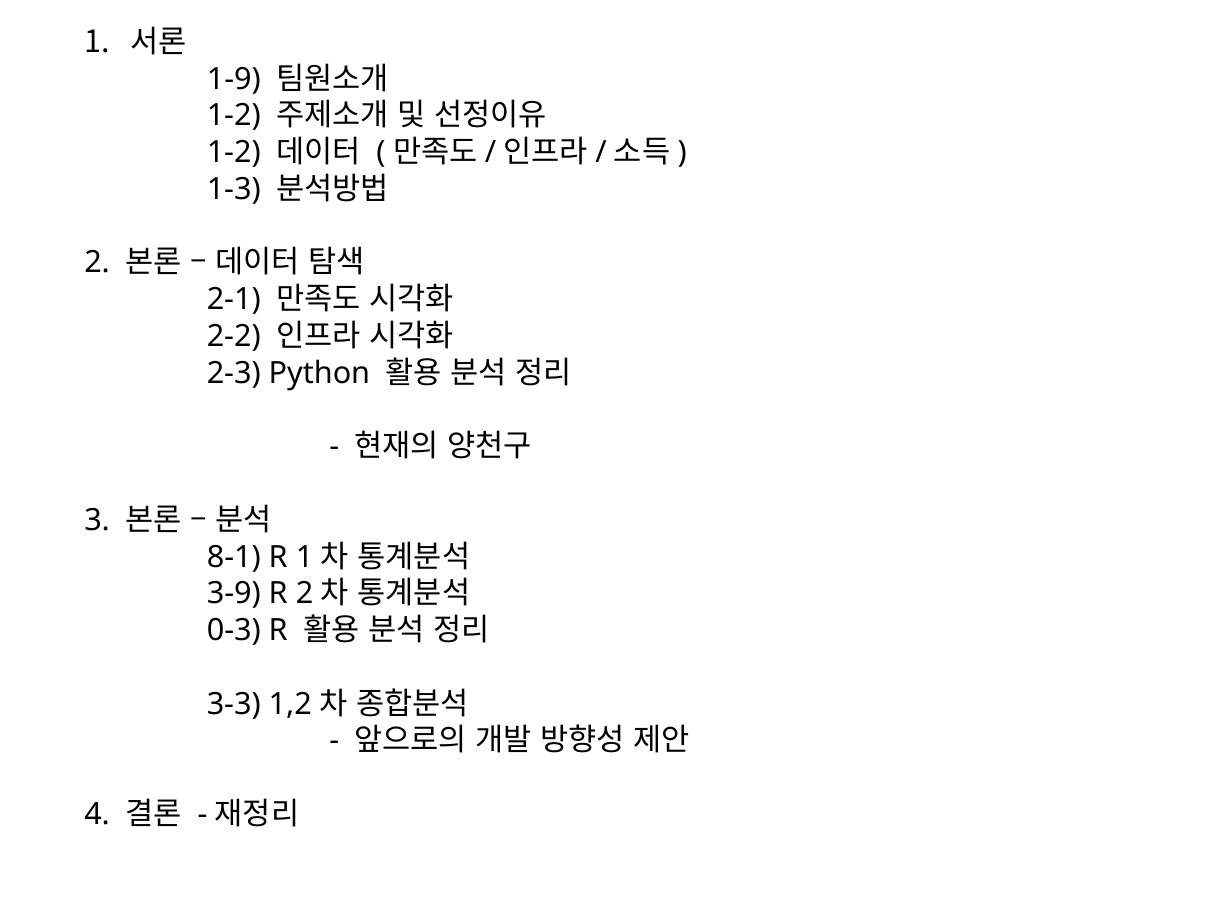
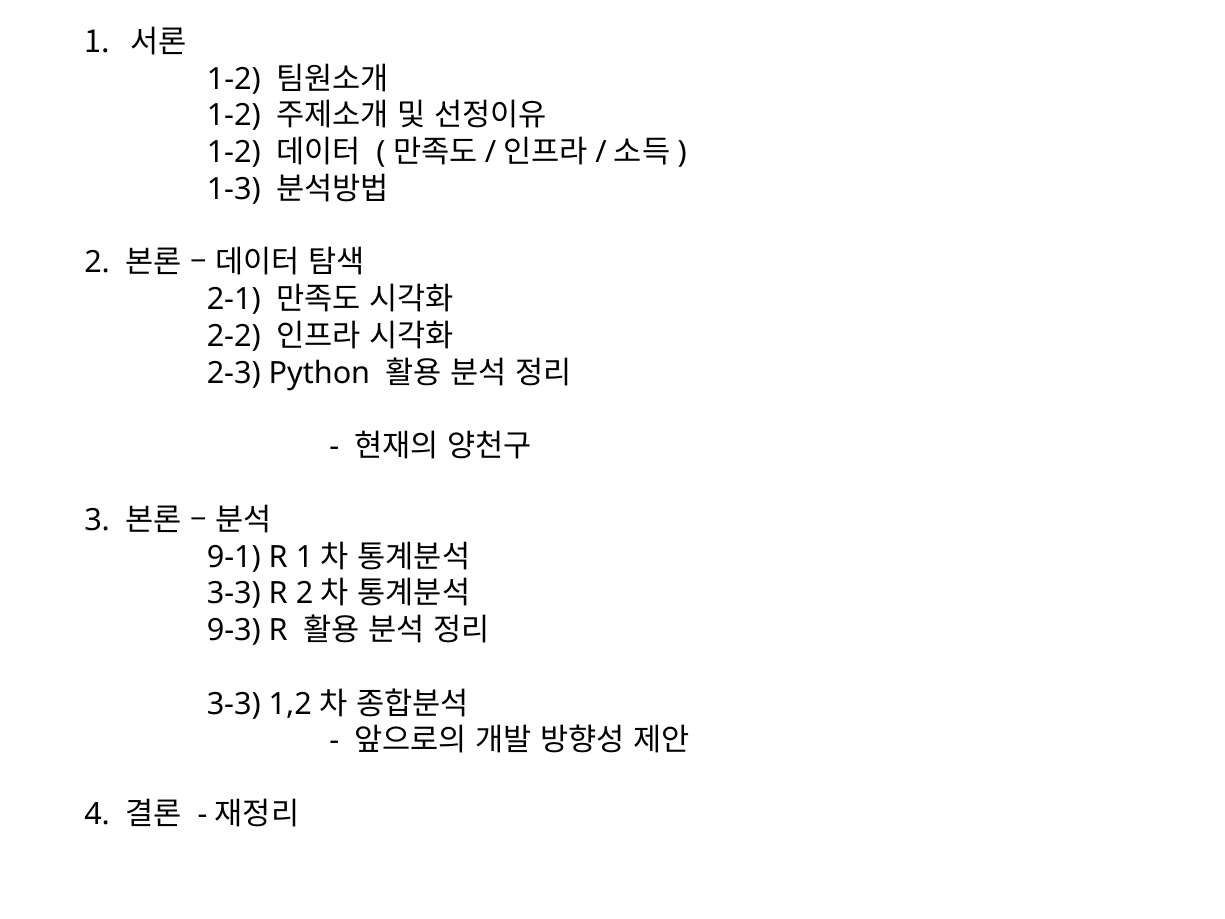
1-9: 1-9 -> 1-2 (234, 79)
8-1: 8-1 -> 9-1 (234, 557)
3-9: 3-9 -> 3-3 (234, 594)
0-3: 0-3 -> 9-3 (234, 630)
